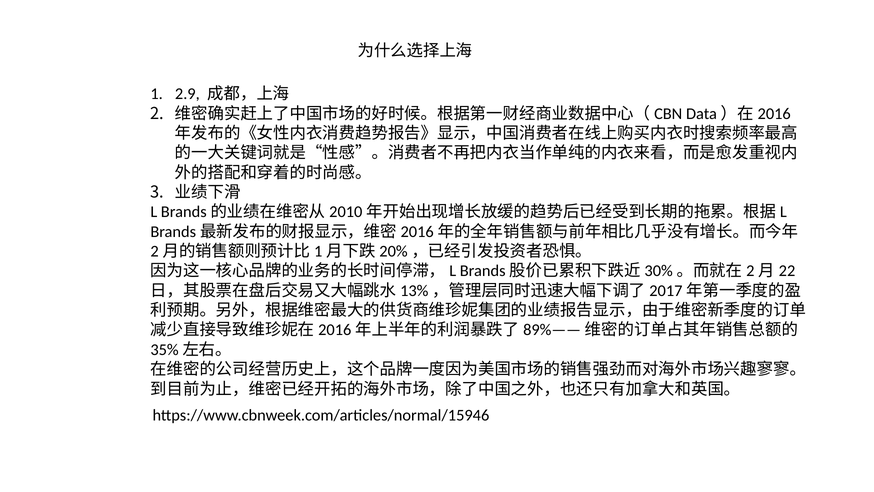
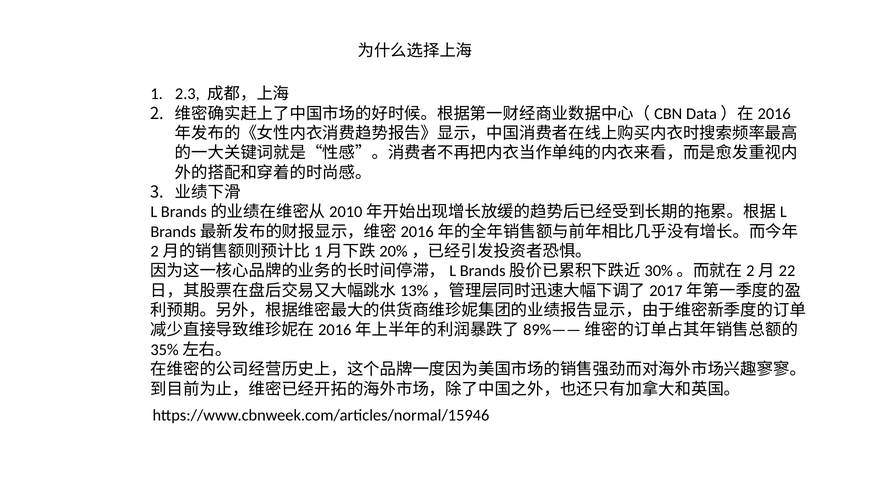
2.9: 2.9 -> 2.3 (187, 94)
